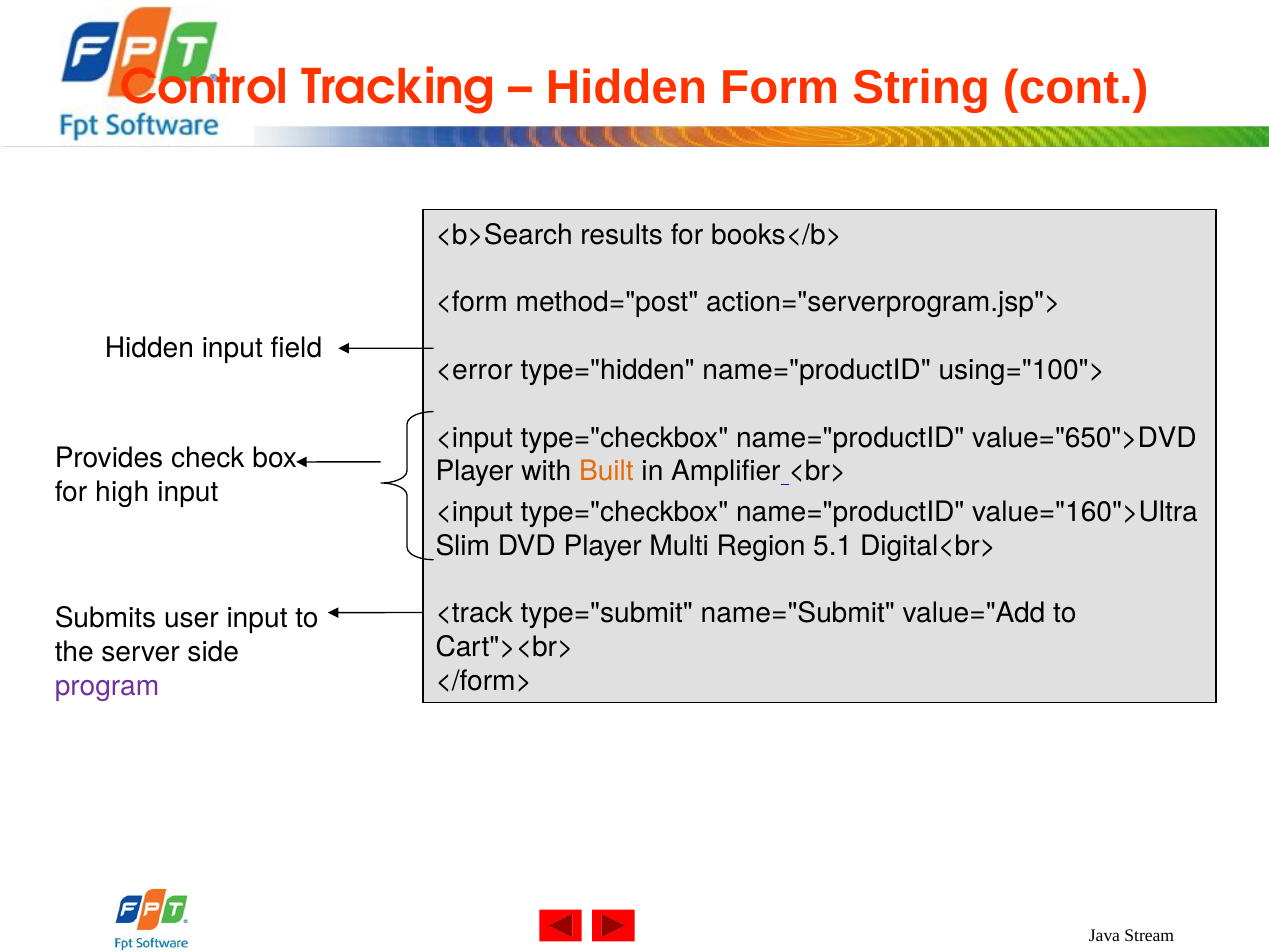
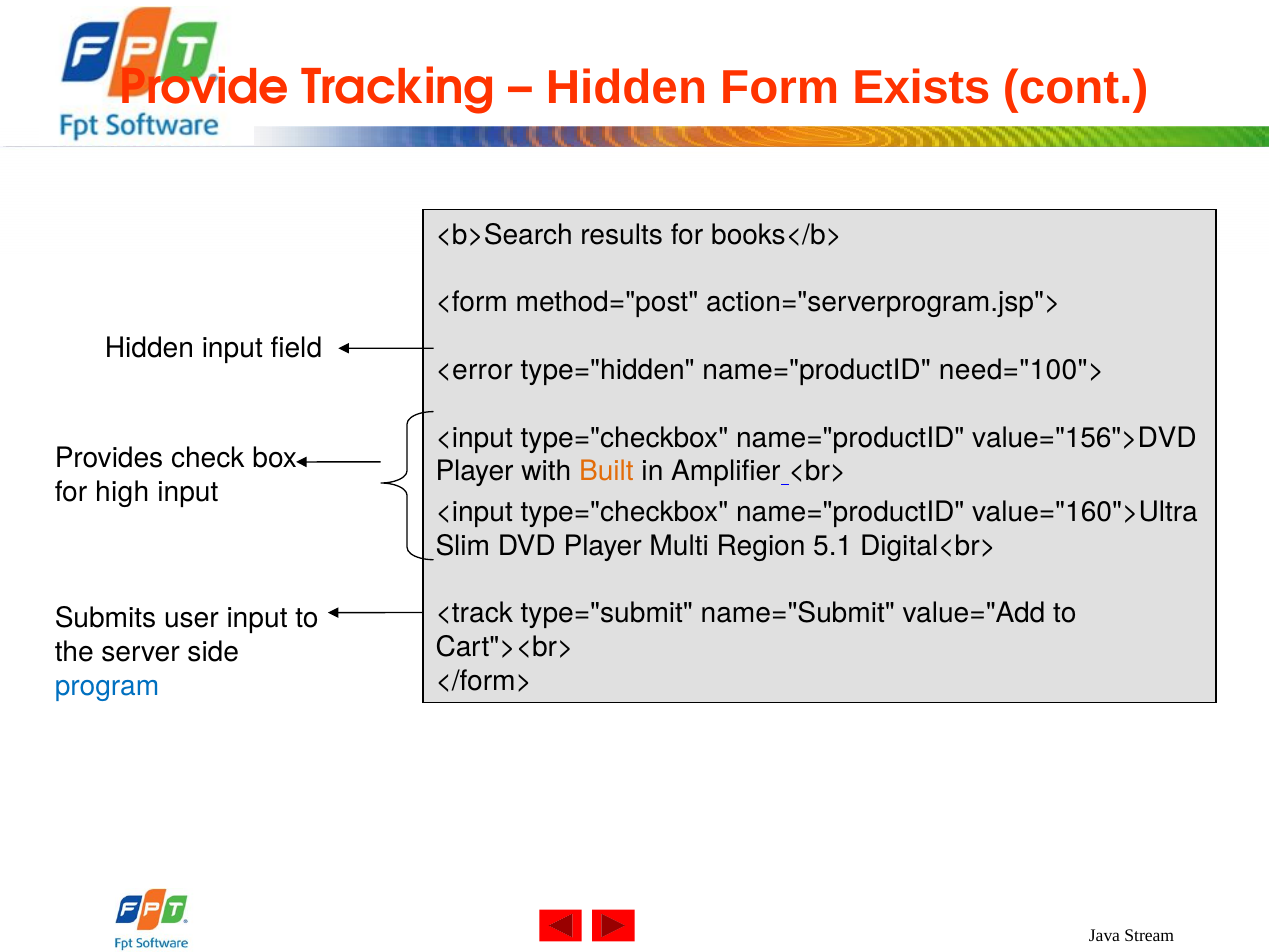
Control: Control -> Provide (205, 88)
String: String -> Exists (921, 88)
using="100">: using="100"> -> need="100"> (1022, 370)
value="650">DVD: value="650">DVD -> value="156">DVD (1084, 438)
program colour: purple -> blue (107, 686)
